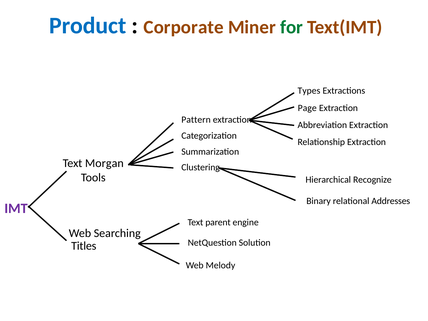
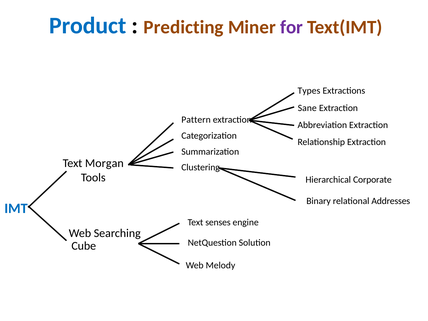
Corporate: Corporate -> Predicting (184, 27)
for colour: green -> purple (292, 27)
Page: Page -> Sane (307, 108)
Recognize: Recognize -> Corporate (372, 180)
IMT colour: purple -> blue (16, 208)
parent: parent -> senses (218, 222)
Titles: Titles -> Cube (84, 246)
